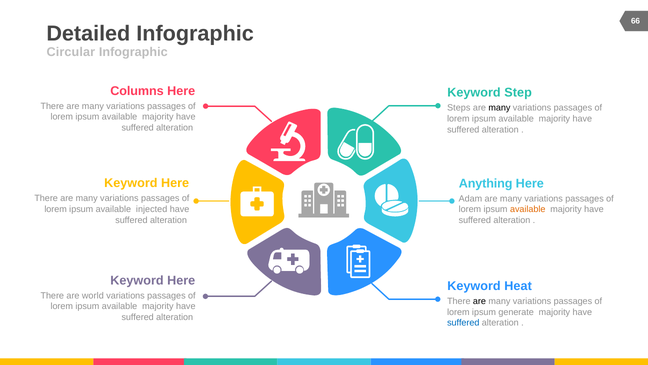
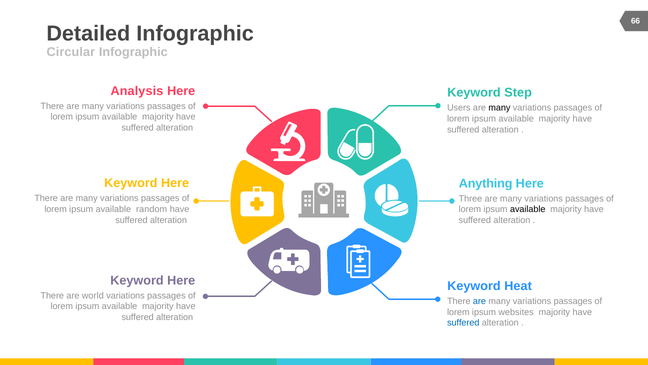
Columns: Columns -> Analysis (137, 91)
Steps: Steps -> Users (459, 108)
Adam: Adam -> Three (470, 198)
injected: injected -> random (152, 209)
available colour: orange -> black (528, 209)
are colour: black -> blue (479, 301)
generate: generate -> websites (516, 312)
